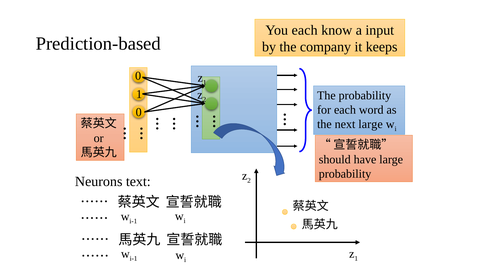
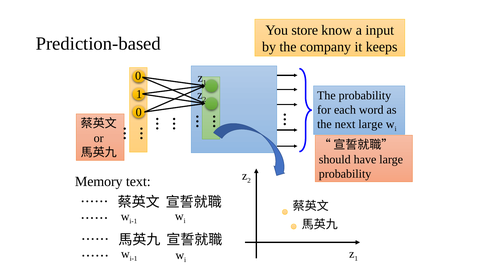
You each: each -> store (305, 30)
Neurons: Neurons -> Memory (99, 181)
